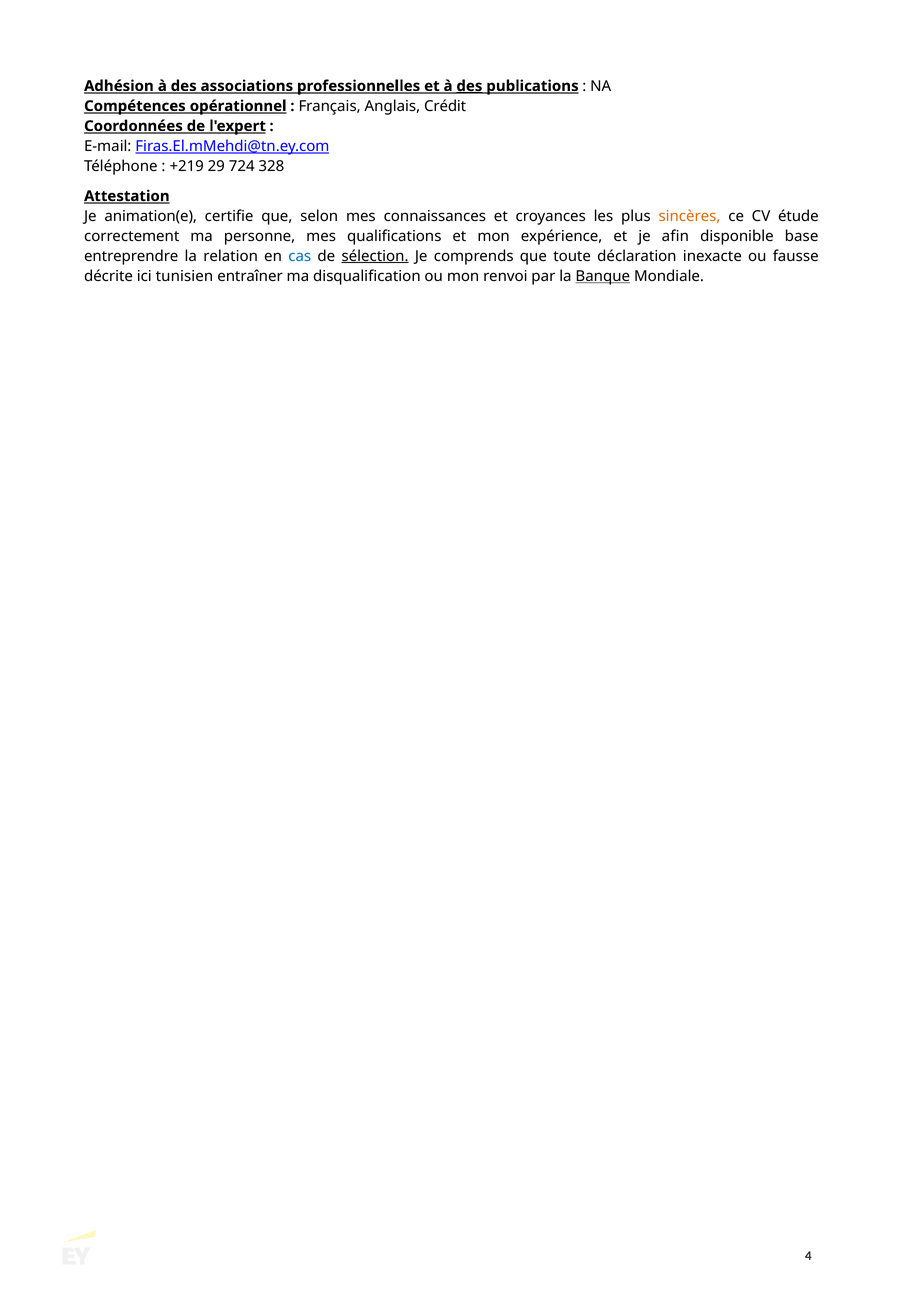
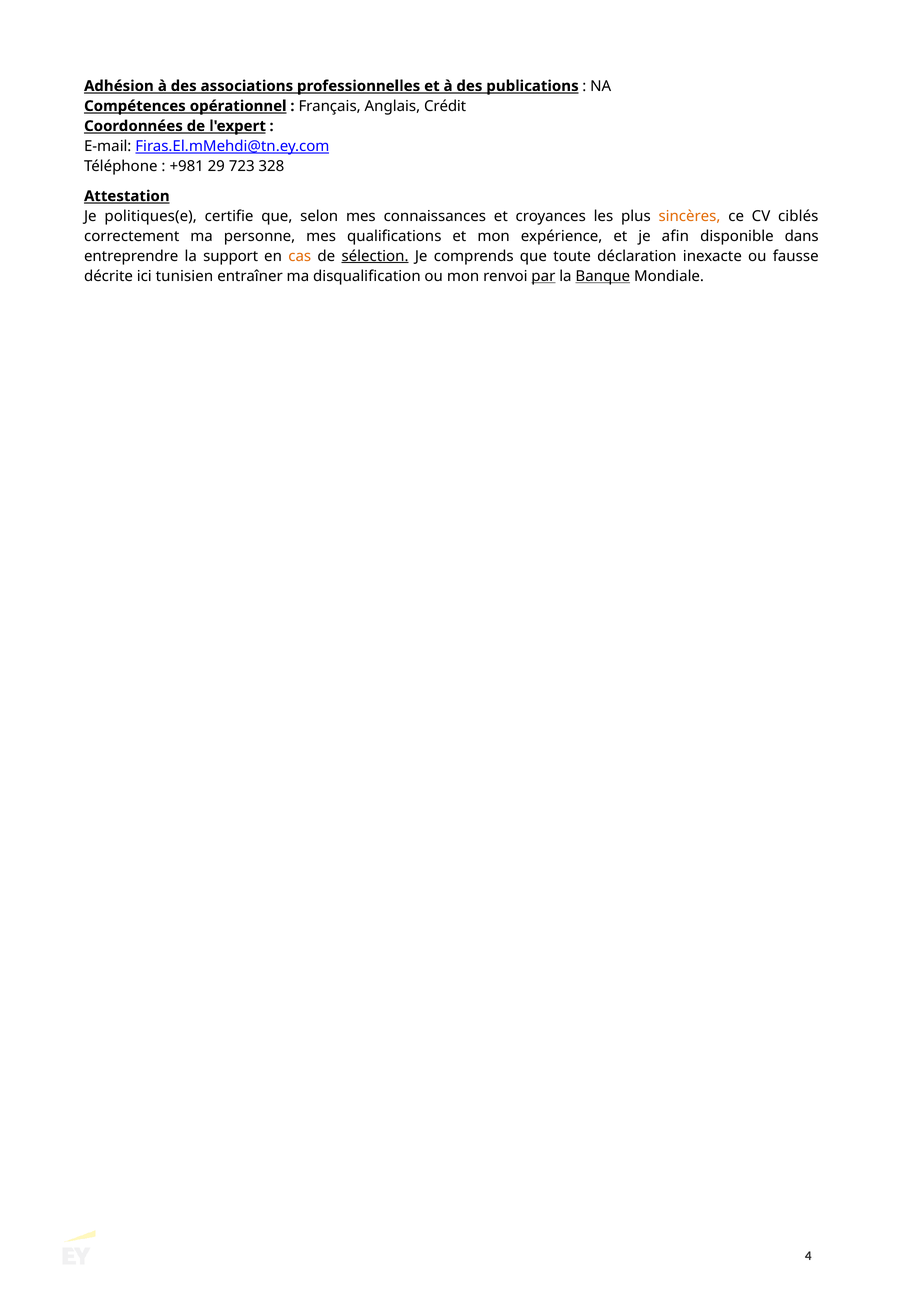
des underline: present -> none (469, 86)
+219: +219 -> +981 (187, 166)
724: 724 -> 723 (242, 166)
animation(e: animation(e -> politiques(e (151, 216)
étude: étude -> ciblés (798, 216)
base: base -> dans (802, 236)
relation: relation -> support (231, 256)
cas colour: blue -> orange (300, 256)
par underline: none -> present (543, 276)
